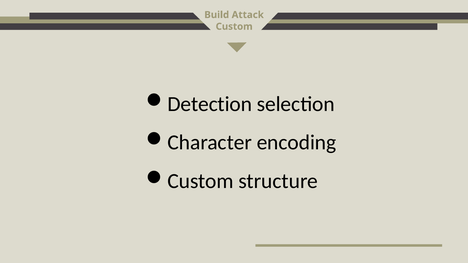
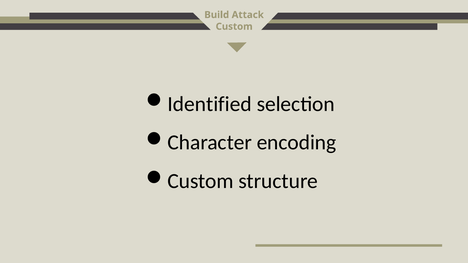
Detection: Detection -> Identified (210, 104)
